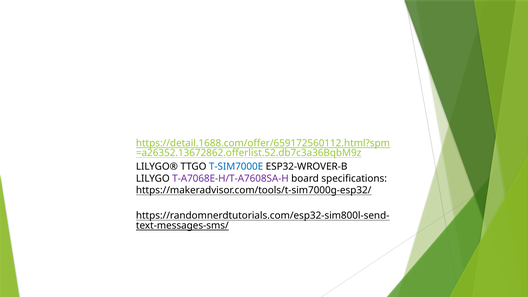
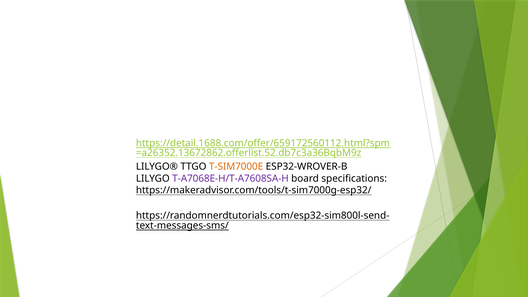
T-SIM7000E colour: blue -> orange (236, 167)
